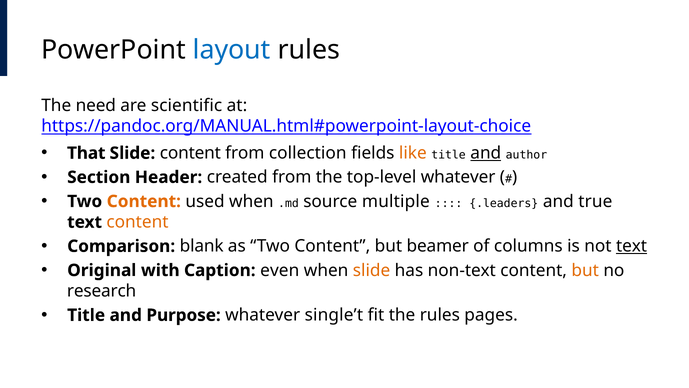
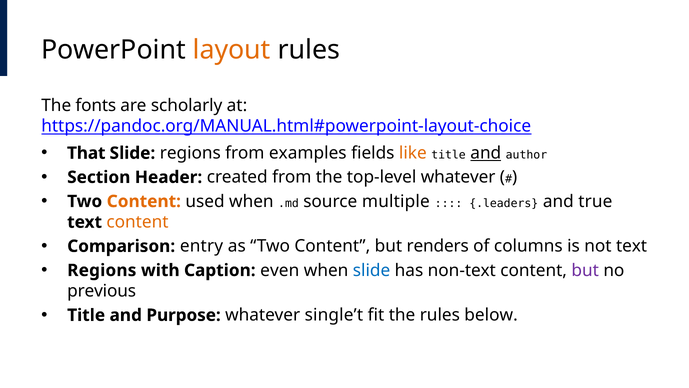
layout colour: blue -> orange (232, 50)
need: need -> fonts (96, 105)
scientific: scientific -> scholarly (187, 105)
Slide content: content -> regions (190, 153)
collection: collection -> examples (308, 153)
blank: blank -> entry (201, 246)
beamer: beamer -> renders (438, 246)
text underline: present -> none (632, 246)
Original: Original -> Regions (102, 270)
slide colour: orange -> blue (372, 270)
but colour: orange -> purple (585, 270)
research: research -> previous (102, 291)
pages: pages -> below (491, 315)
